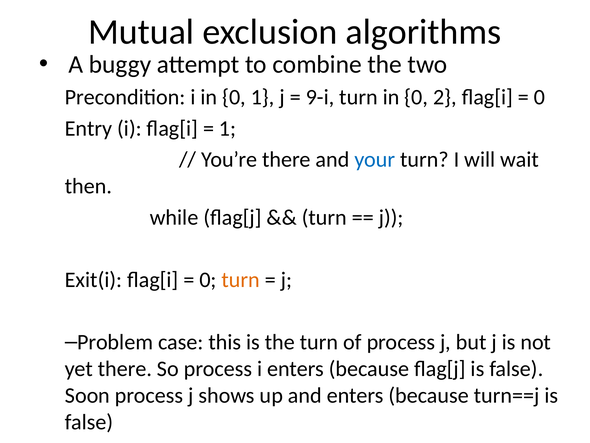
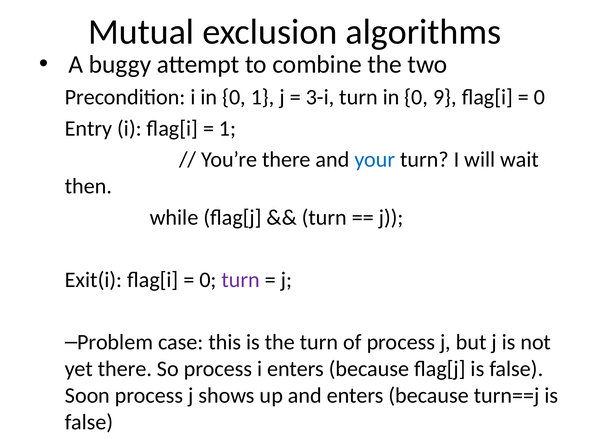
9-i: 9-i -> 3-i (320, 97)
2: 2 -> 9 (445, 97)
turn colour: orange -> purple (241, 280)
